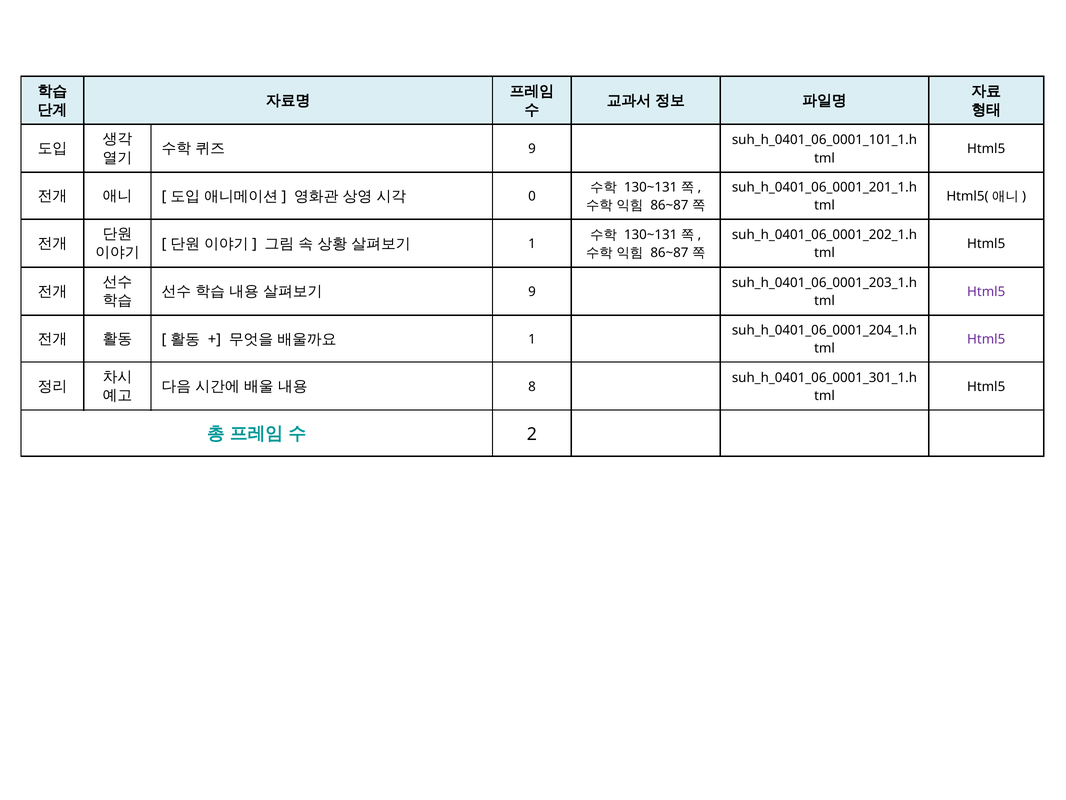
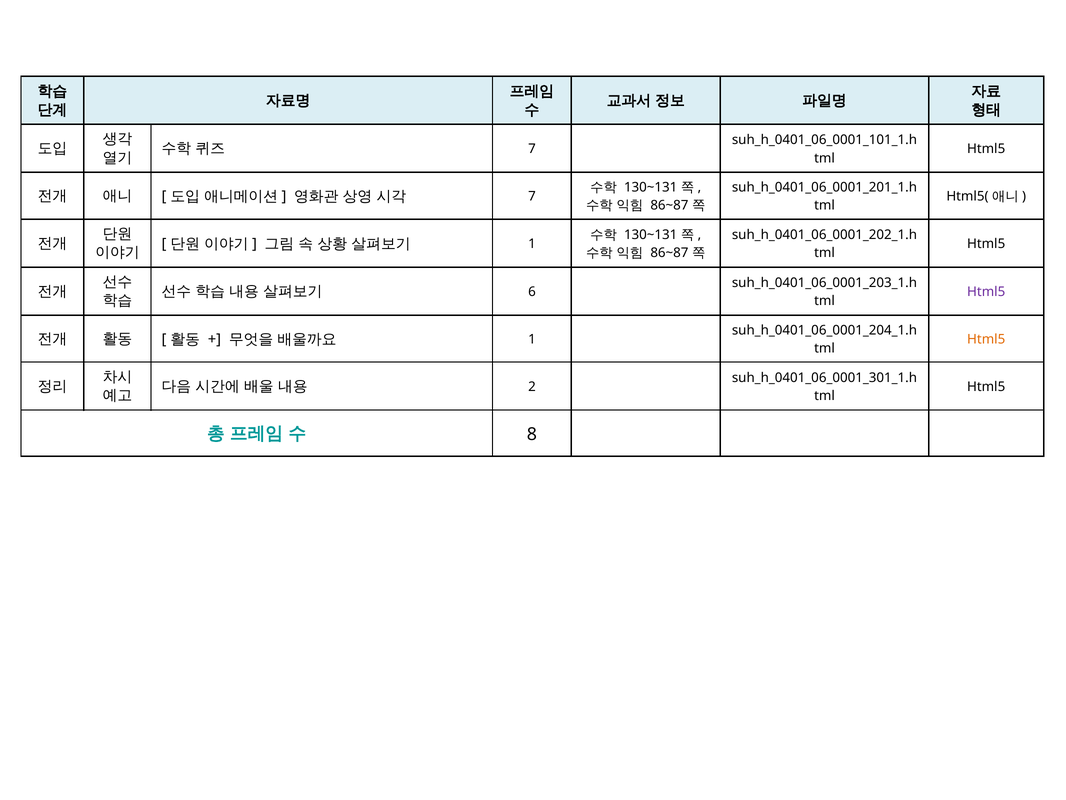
9: 9 -> 7 (532, 149)
0: 0 -> 7 (532, 196)
9: 9 -> 6 (532, 292)
Html5 colour: purple -> orange (986, 339)
8: 8 -> 2 (532, 387)
2: 2 -> 8 (532, 434)
